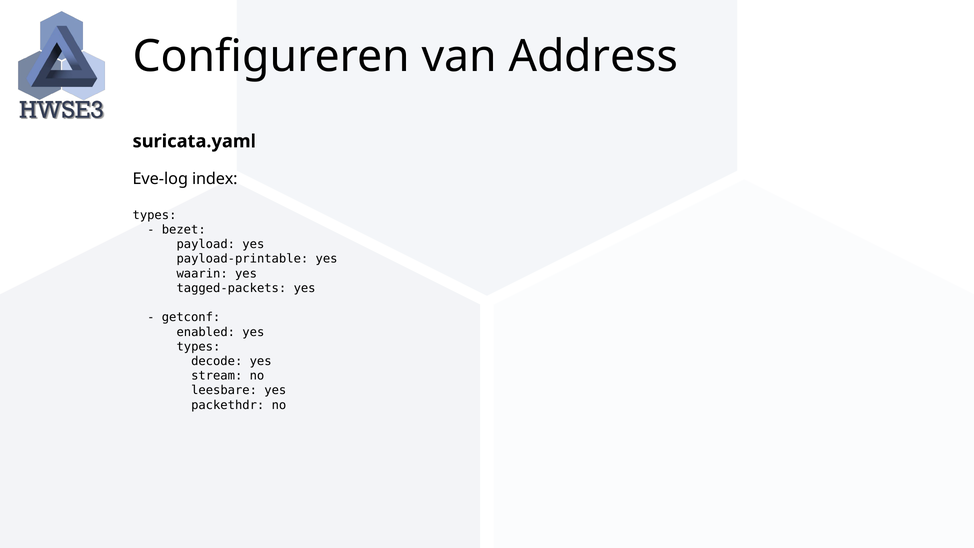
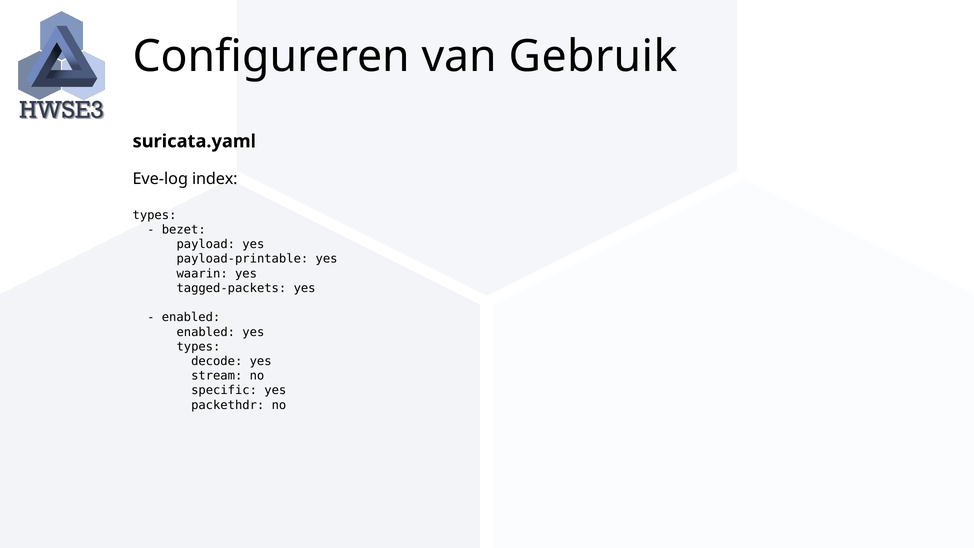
Address: Address -> Gebruik (593, 57)
getconf: getconf -> enabled (191, 317)
leesbare: leesbare -> specific (224, 390)
